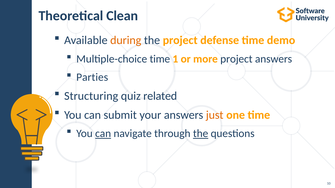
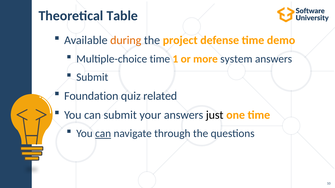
Clean: Clean -> Table (122, 16)
more project: project -> system (236, 59)
Parties: Parties -> Submit (92, 77)
Structuring: Structuring -> Foundation (91, 96)
just colour: orange -> black (215, 115)
the underline: present -> none (201, 134)
